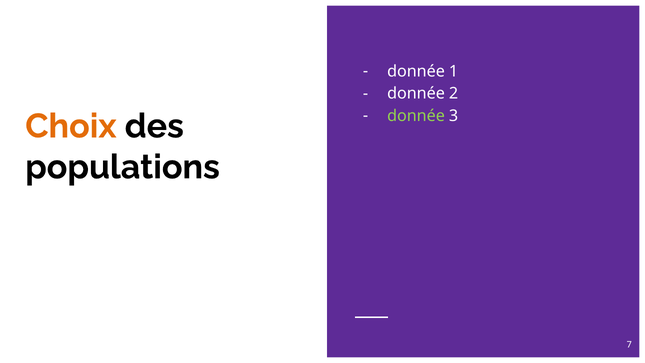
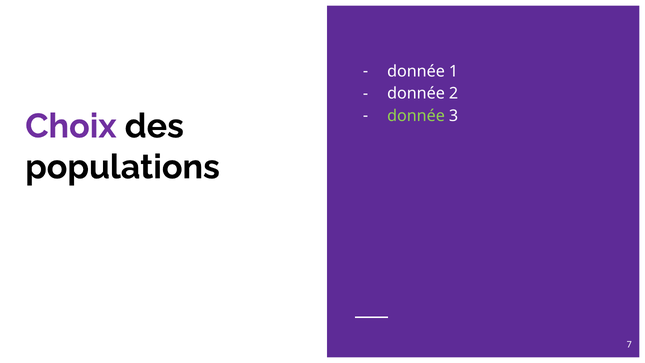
Choix colour: orange -> purple (71, 126)
